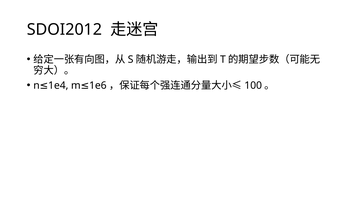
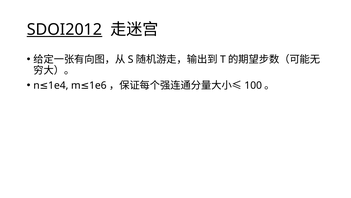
SDOI2012 underline: none -> present (64, 29)
